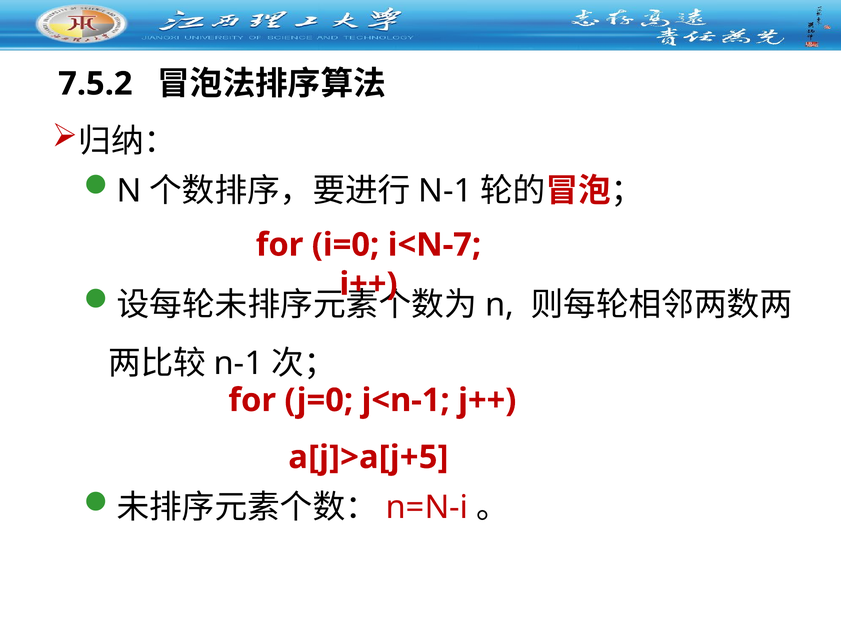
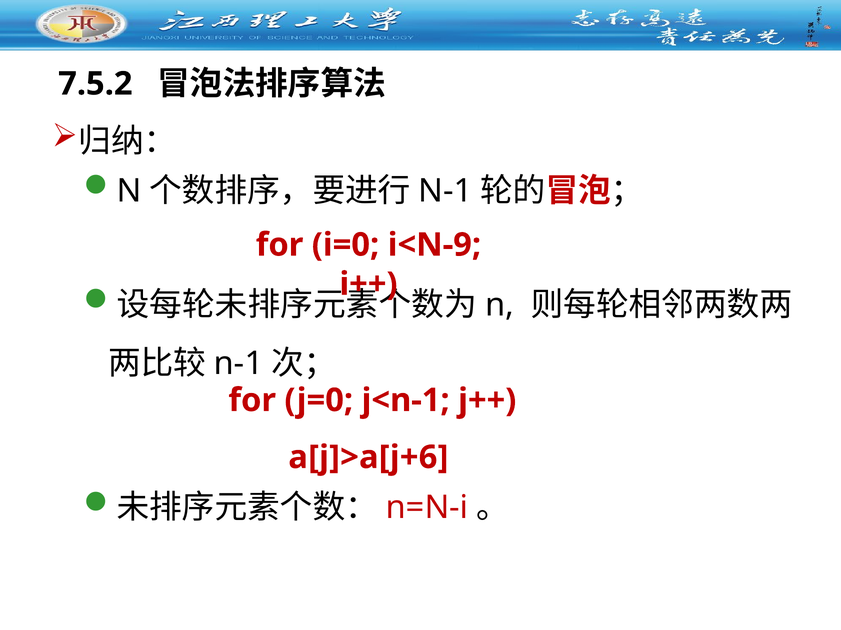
i<N-7: i<N-7 -> i<N-9 (434, 245)
a[j]>a[j+5: a[j]>a[j+5 -> a[j]>a[j+6 (368, 458)
